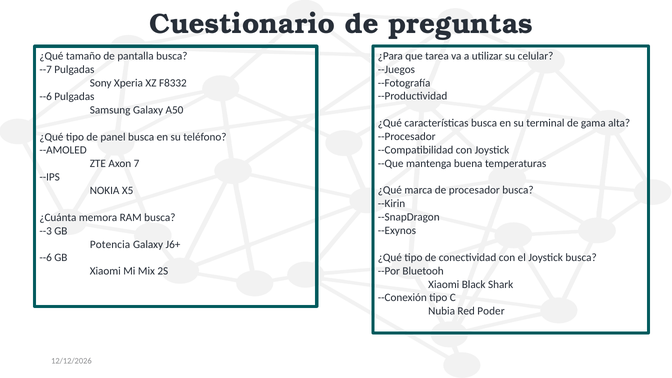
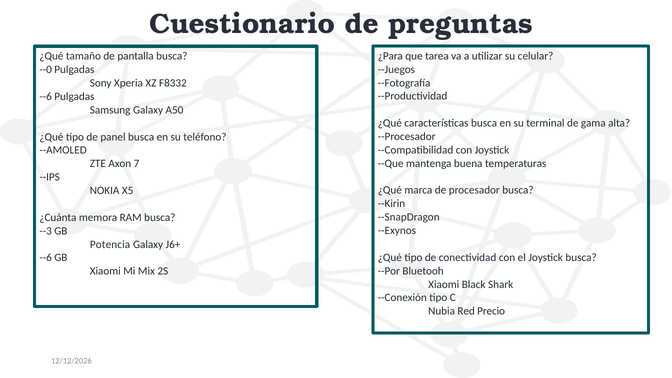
--7: --7 -> --0 (46, 70)
Poder: Poder -> Precio (491, 311)
